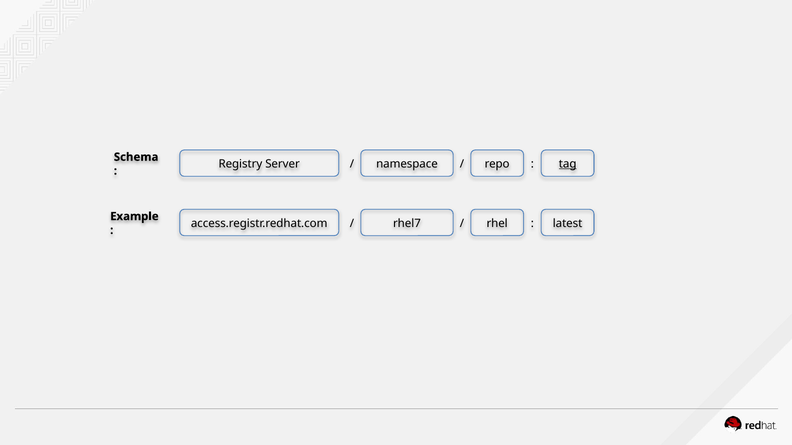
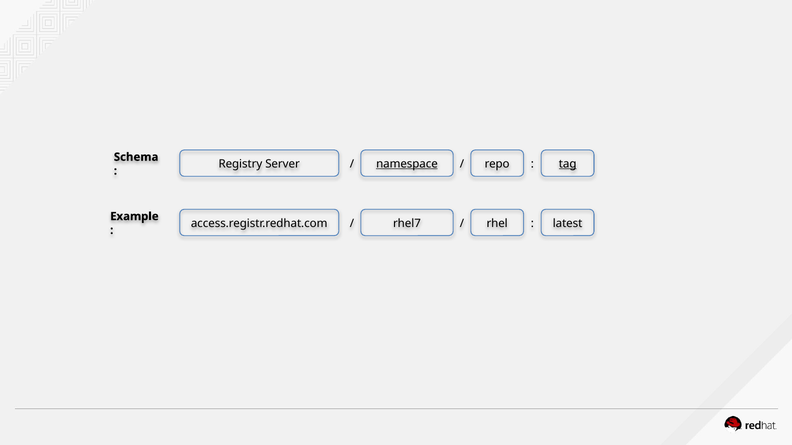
namespace underline: none -> present (407, 164)
